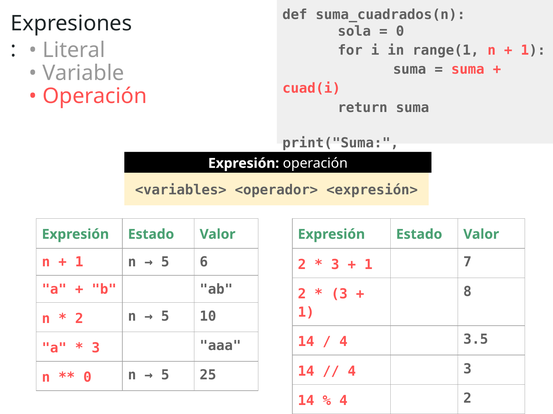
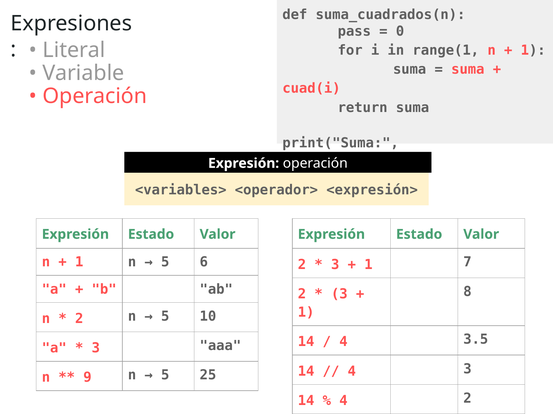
sola: sola -> pass (354, 31)
0: 0 -> 9 (87, 378)
